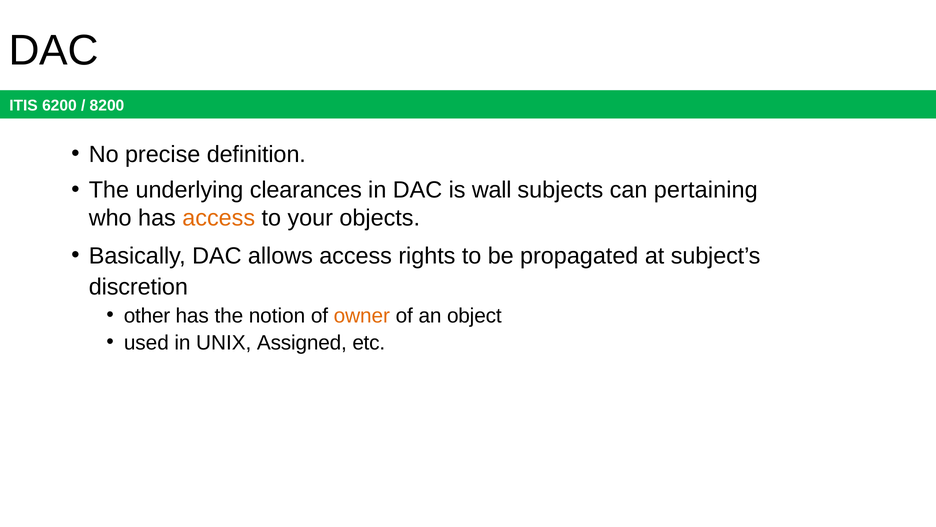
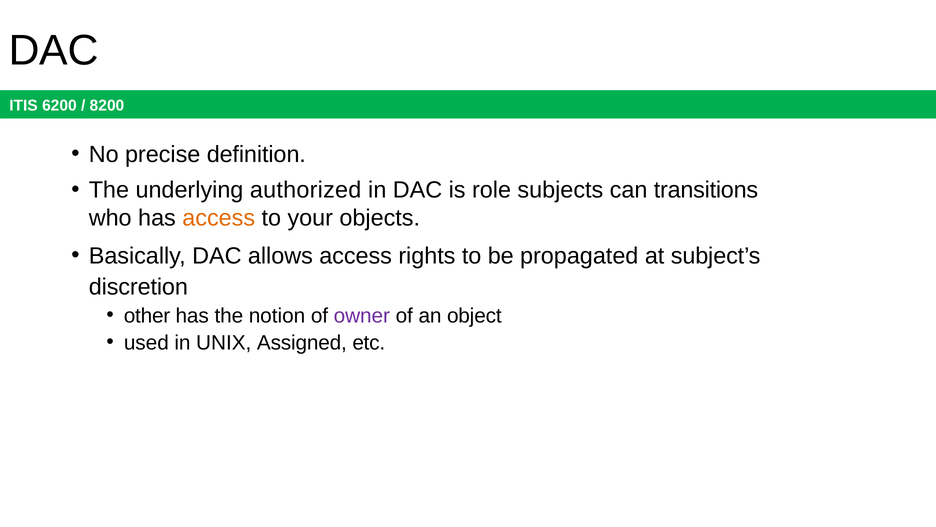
clearances: clearances -> authorized (306, 190)
wall: wall -> role (492, 190)
pertaining: pertaining -> transitions (706, 190)
owner colour: orange -> purple (362, 315)
